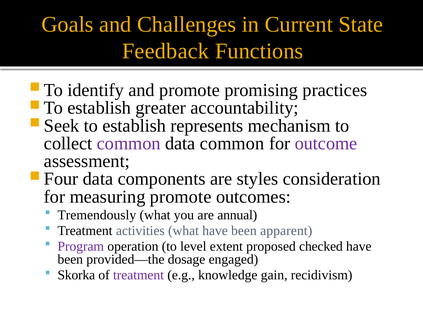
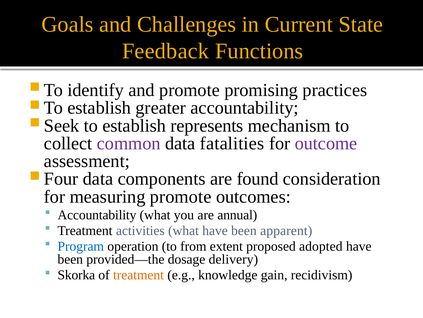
data common: common -> fatalities (232, 143)
styles: styles -> found (258, 179)
Tremendously: Tremendously -> Accountability (97, 214)
Program colour: purple -> blue (81, 246)
level: level -> from (193, 246)
checked: checked -> adopted (321, 246)
engaged: engaged -> delivery (233, 259)
treatment colour: purple -> orange (139, 274)
